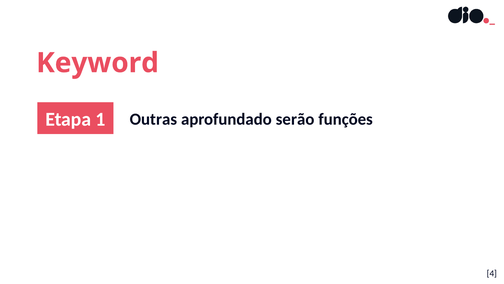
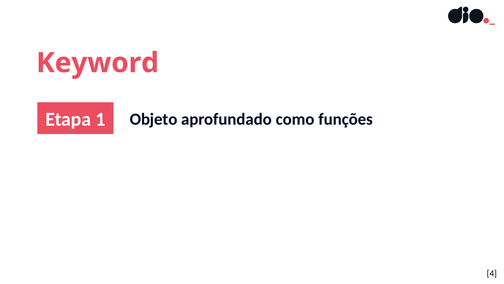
Outras: Outras -> Objeto (154, 119)
serão: serão -> como (295, 119)
